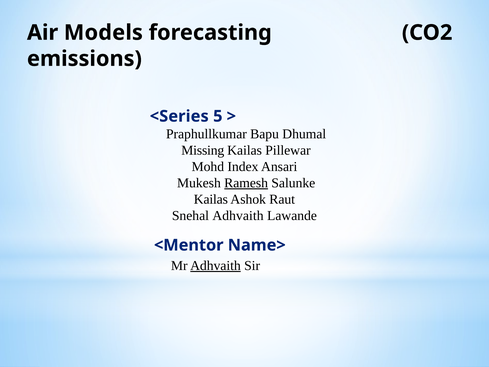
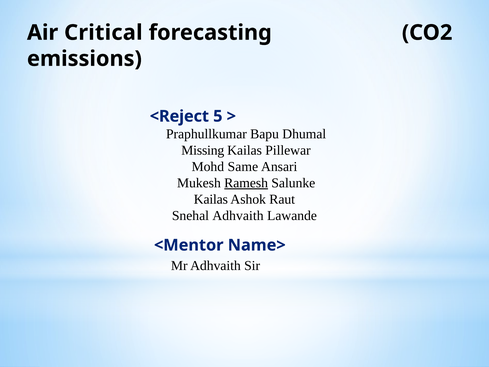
Models: Models -> Critical (103, 33)
<Series: <Series -> <Reject (179, 116)
Index: Index -> Same (243, 167)
Adhvaith underline: present -> none (215, 265)
